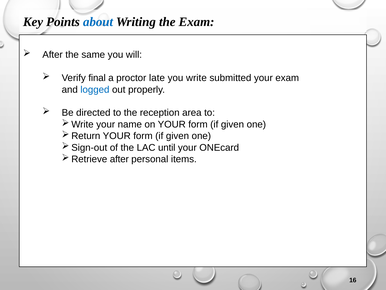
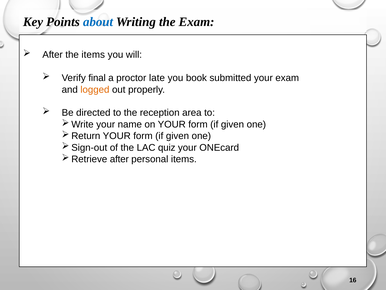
the same: same -> items (93, 55)
write: write -> book (196, 78)
logged colour: blue -> orange (95, 89)
until: until -> quiz (167, 147)
